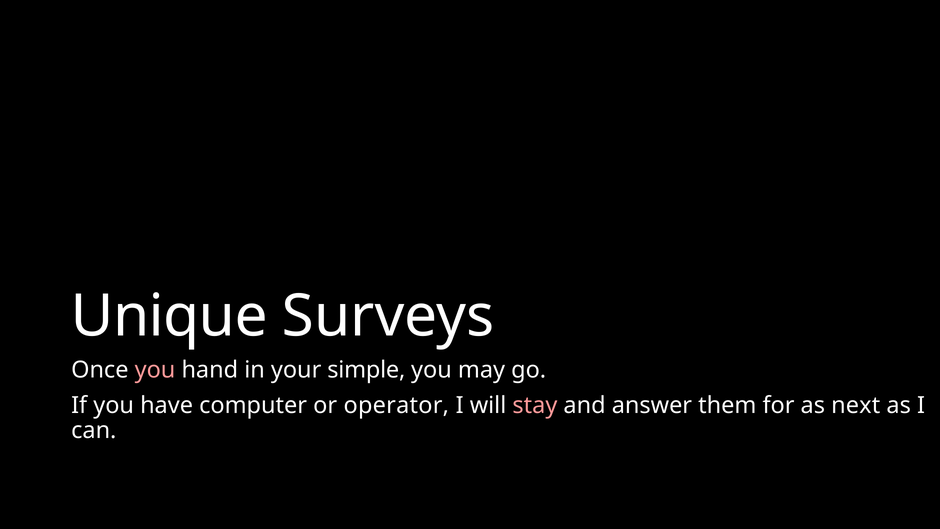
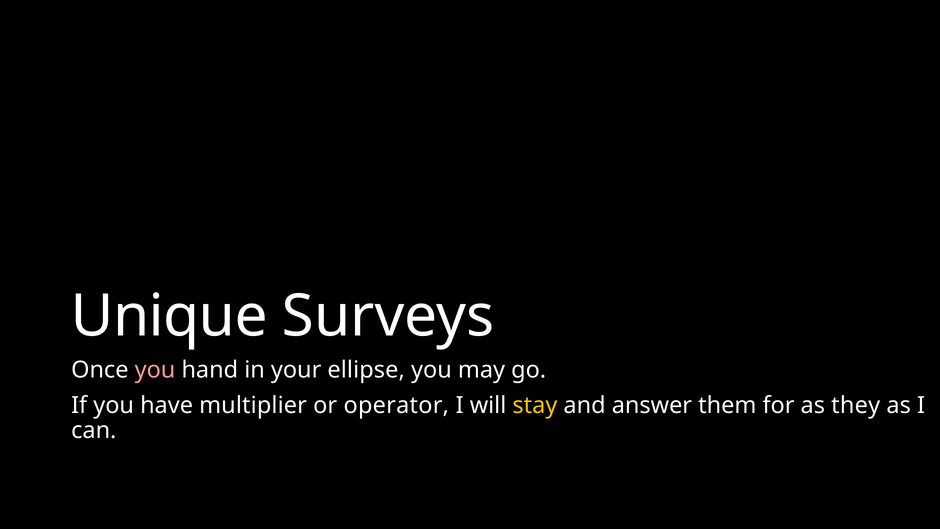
simple: simple -> ellipse (366, 370)
computer: computer -> multiplier (253, 405)
stay colour: pink -> yellow (535, 405)
next: next -> they (856, 405)
